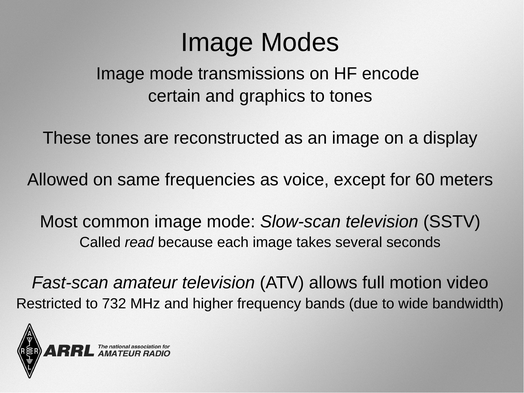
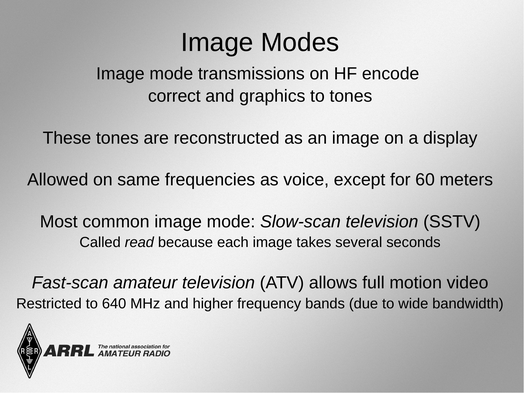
certain: certain -> correct (174, 96)
732: 732 -> 640 (114, 304)
